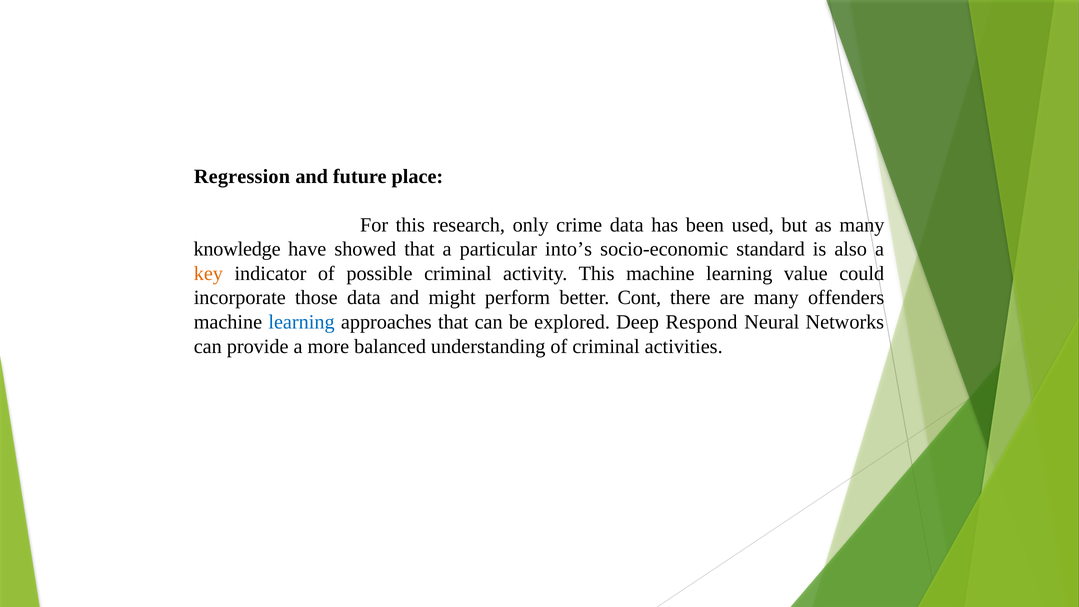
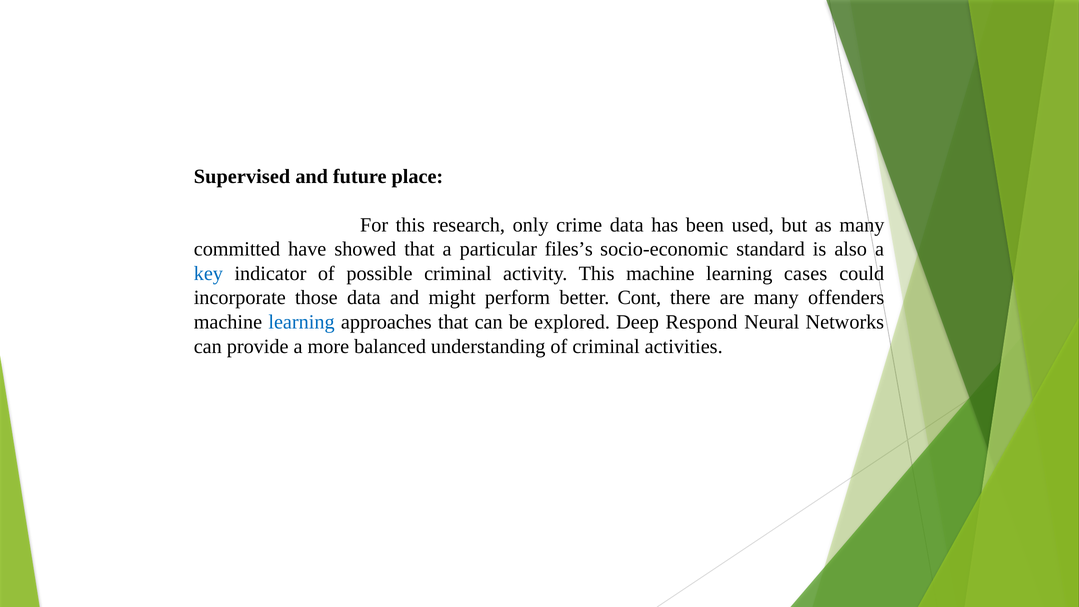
Regression: Regression -> Supervised (242, 176)
knowledge: knowledge -> committed (237, 249)
into’s: into’s -> files’s (569, 249)
key colour: orange -> blue (208, 273)
value: value -> cases (806, 273)
